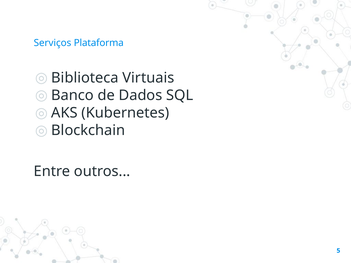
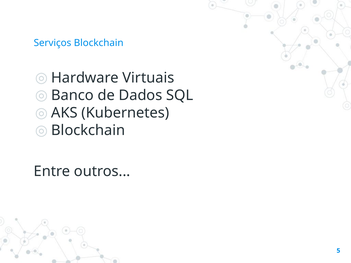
Serviços Plataforma: Plataforma -> Blockchain (99, 43)
Biblioteca: Biblioteca -> Hardware (85, 78)
